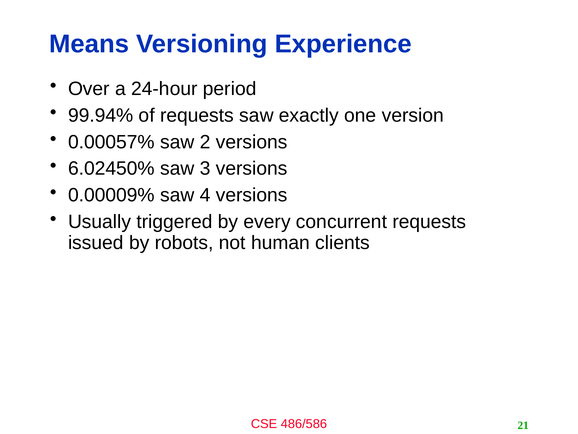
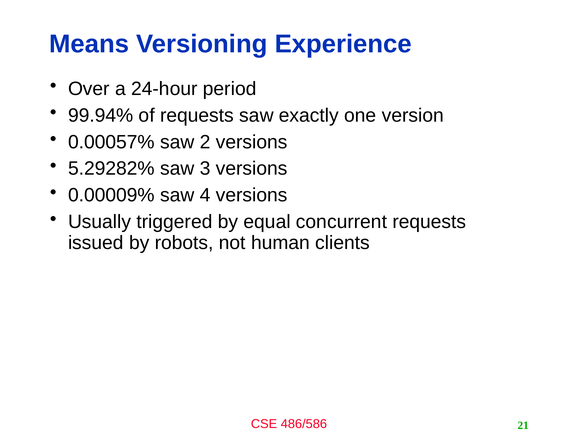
6.02450%: 6.02450% -> 5.29282% (111, 168)
every: every -> equal (267, 222)
